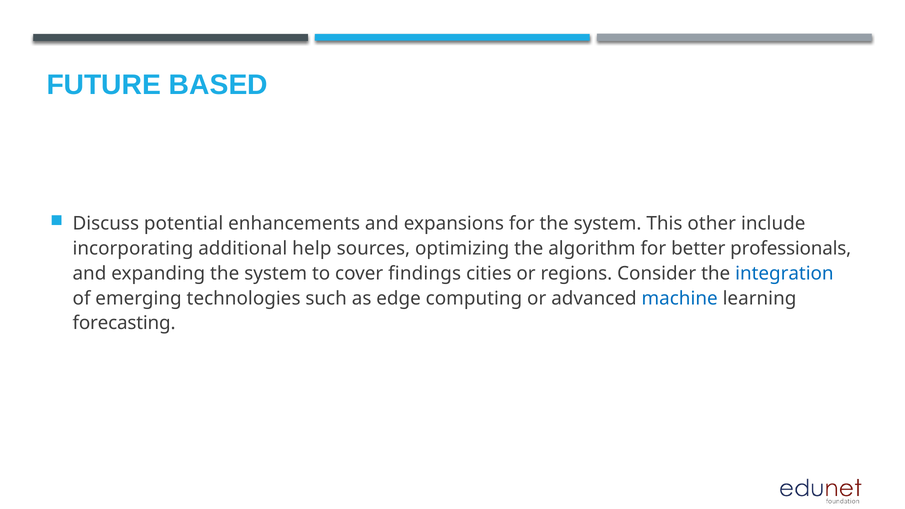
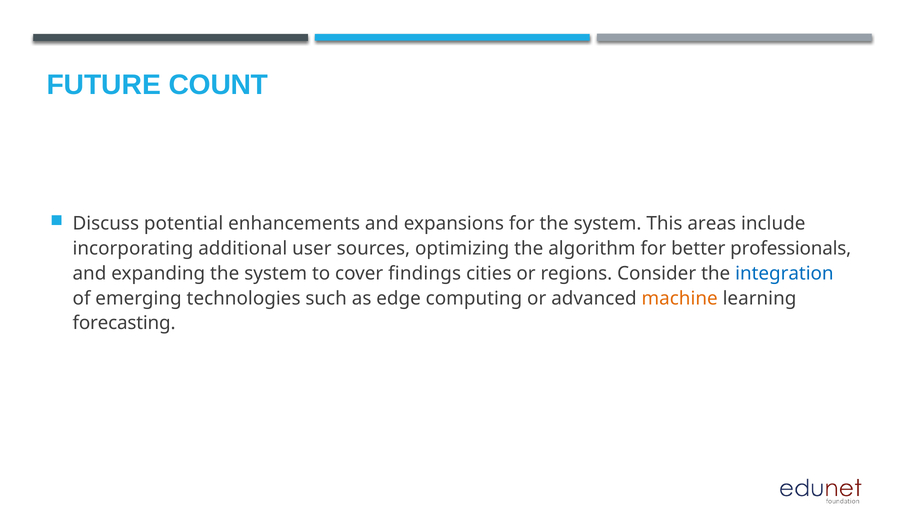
BASED: BASED -> COUNT (219, 85)
other: other -> areas (712, 224)
help: help -> user (312, 249)
machine colour: blue -> orange (680, 298)
